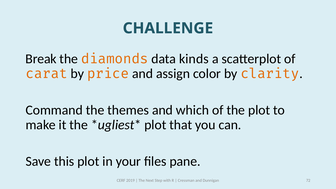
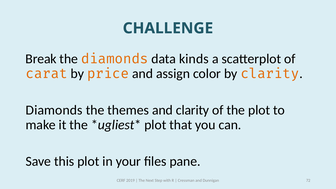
Command: Command -> Diamonds (54, 110)
and which: which -> clarity (193, 110)
